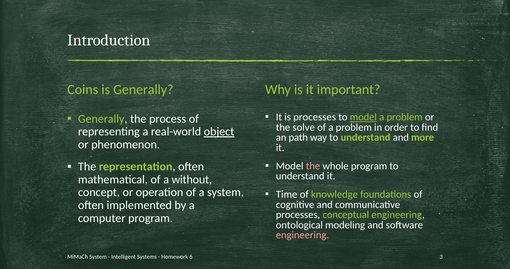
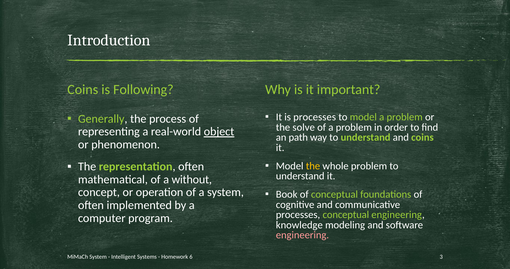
is Generally: Generally -> Following (143, 90)
model underline: present -> none (363, 117)
and more: more -> coins (422, 138)
the colour: pink -> yellow (313, 166)
whole program: program -> problem (369, 166)
Time: Time -> Book (287, 194)
of knowledge: knowledge -> conceptual (334, 194)
ontological: ontological -> knowledge (299, 225)
